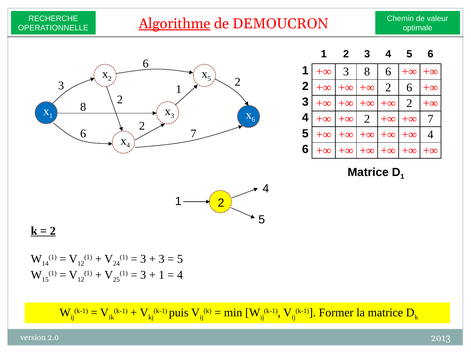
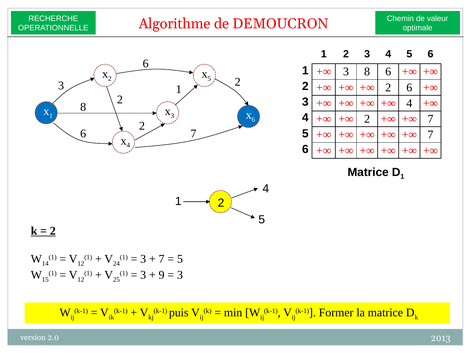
Algorithme underline: present -> none (175, 24)
2: 2 -> 4 (409, 103)
4: 4 -> 7 (430, 135)
3: 3 -> 7 (162, 259)
1: 1 -> 9 (162, 275)
4: 4 -> 3 (180, 275)
